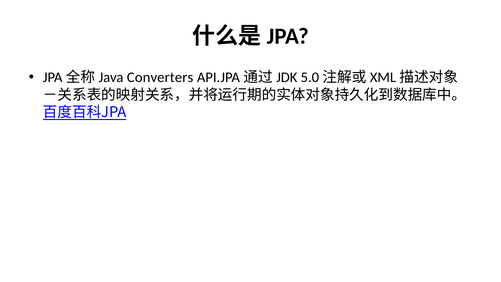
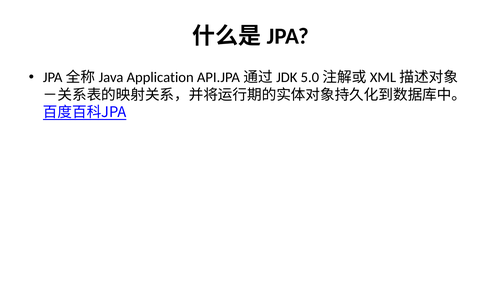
Converters: Converters -> Application (160, 77)
